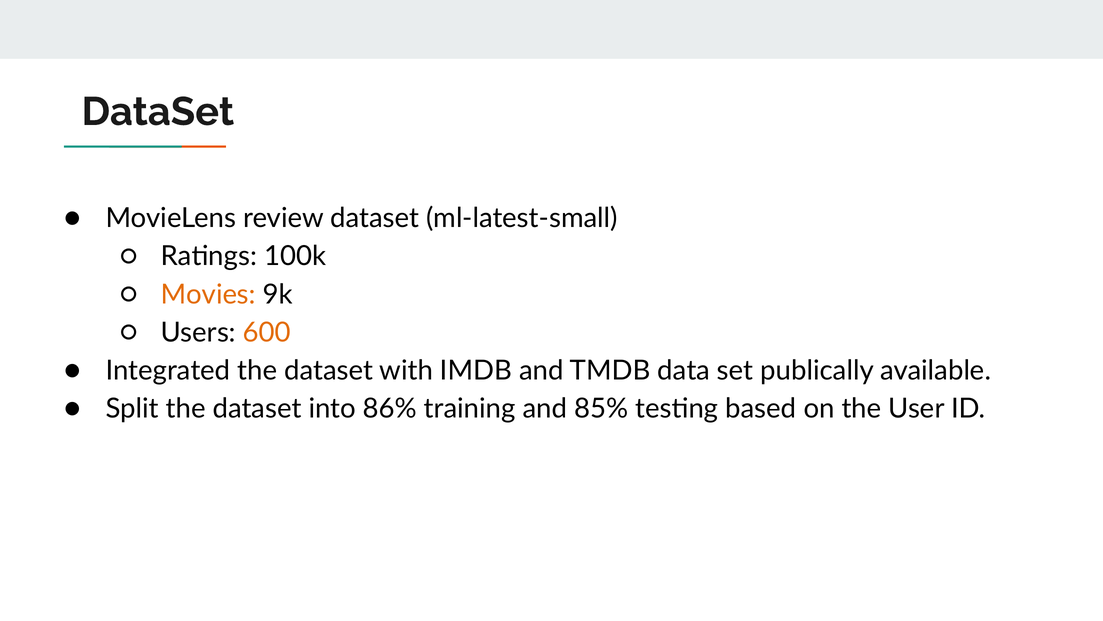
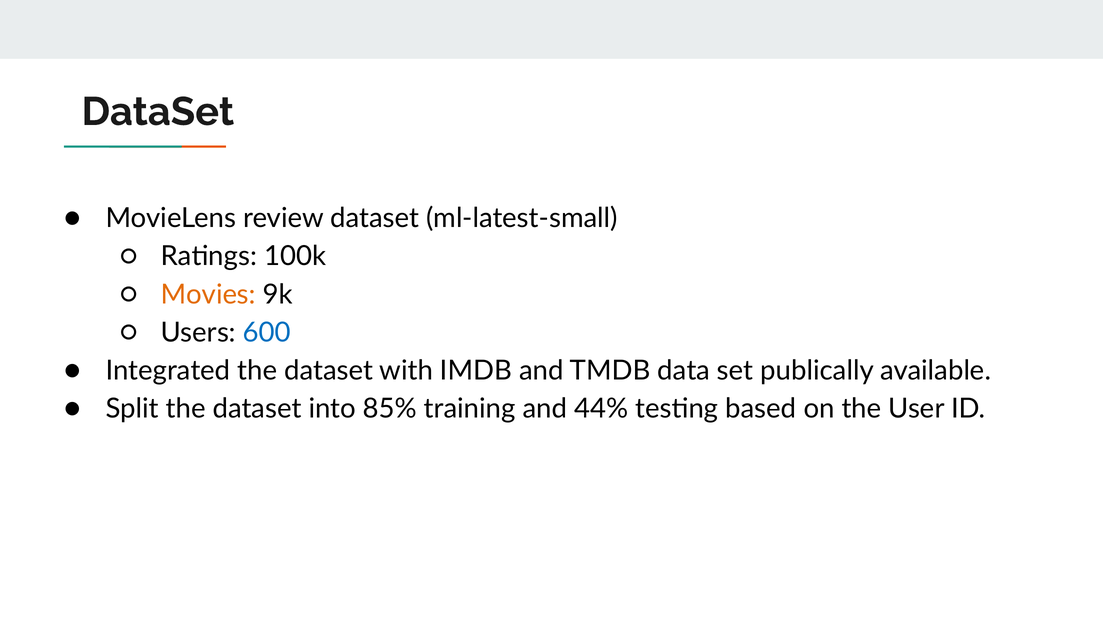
600 colour: orange -> blue (267, 332)
86%: 86% -> 85% (390, 408)
85%: 85% -> 44% (601, 408)
